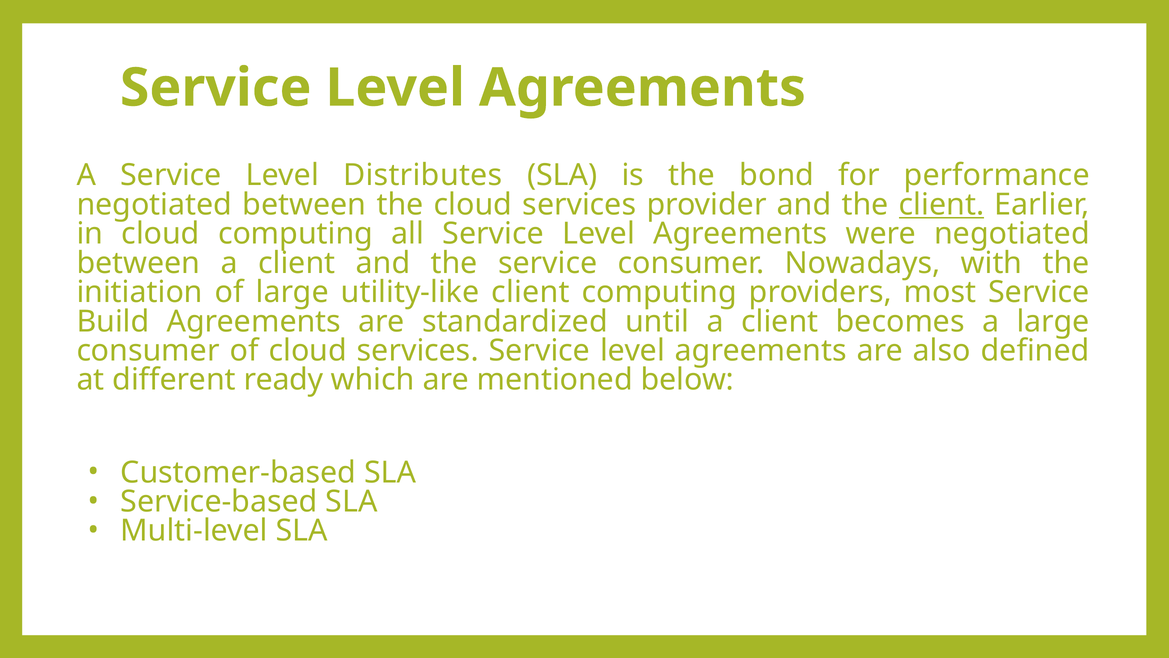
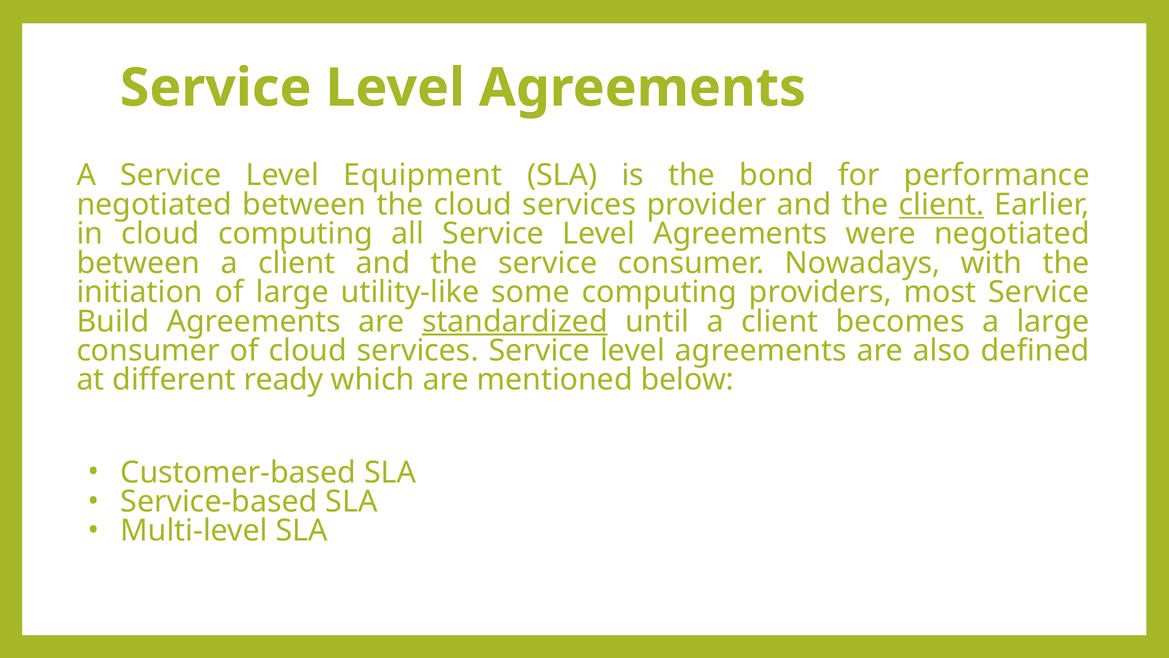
Distributes: Distributes -> Equipment (423, 175)
utility-like client: client -> some (531, 292)
standardized underline: none -> present (515, 321)
